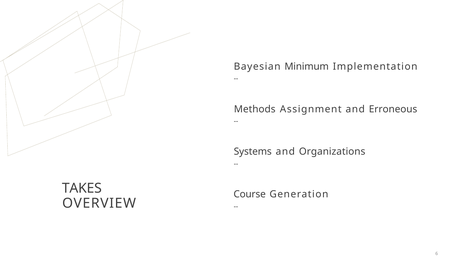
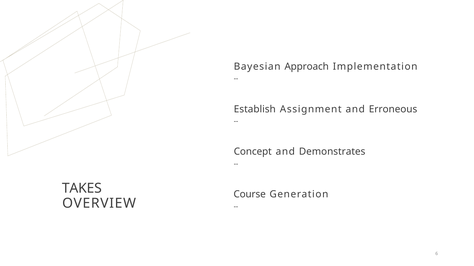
Minimum: Minimum -> Approach (307, 67)
Methods: Methods -> Establish (255, 109)
Systems: Systems -> Concept (253, 152)
Organizations: Organizations -> Demonstrates (332, 152)
